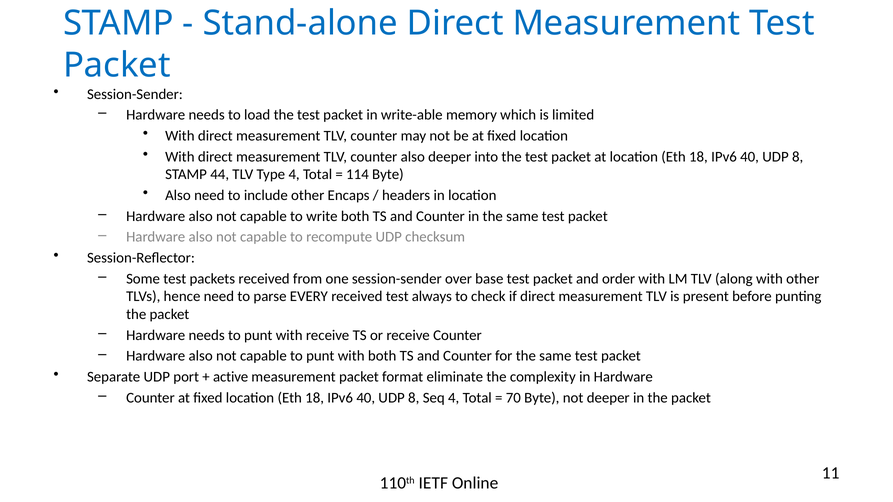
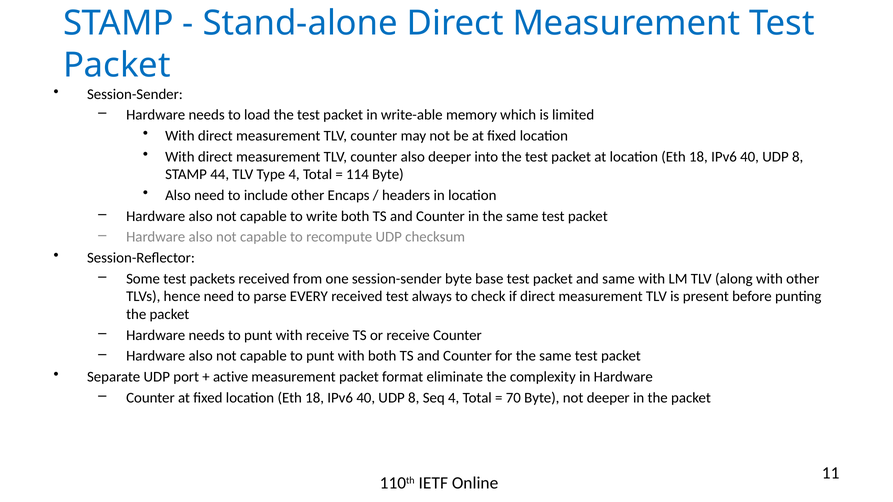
session-sender over: over -> byte (459, 279)
and order: order -> same (619, 279)
